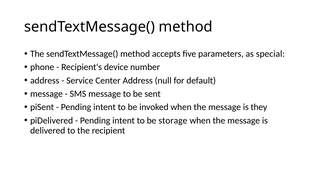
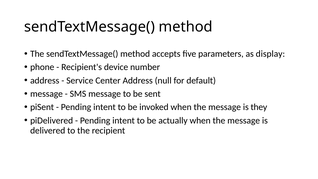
special: special -> display (270, 54)
storage: storage -> actually (173, 120)
